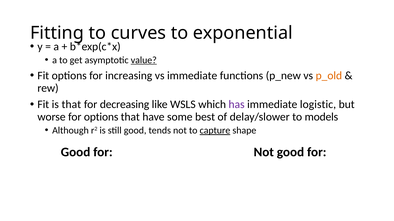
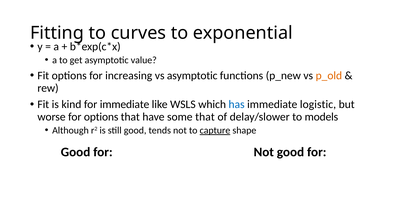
value underline: present -> none (144, 60)
vs immediate: immediate -> asymptotic (192, 76)
is that: that -> kind (71, 105)
for decreasing: decreasing -> immediate (125, 105)
has colour: purple -> blue (237, 105)
some best: best -> that (205, 117)
